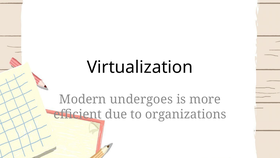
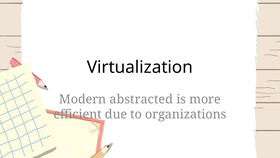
undergoes: undergoes -> abstracted (141, 99)
